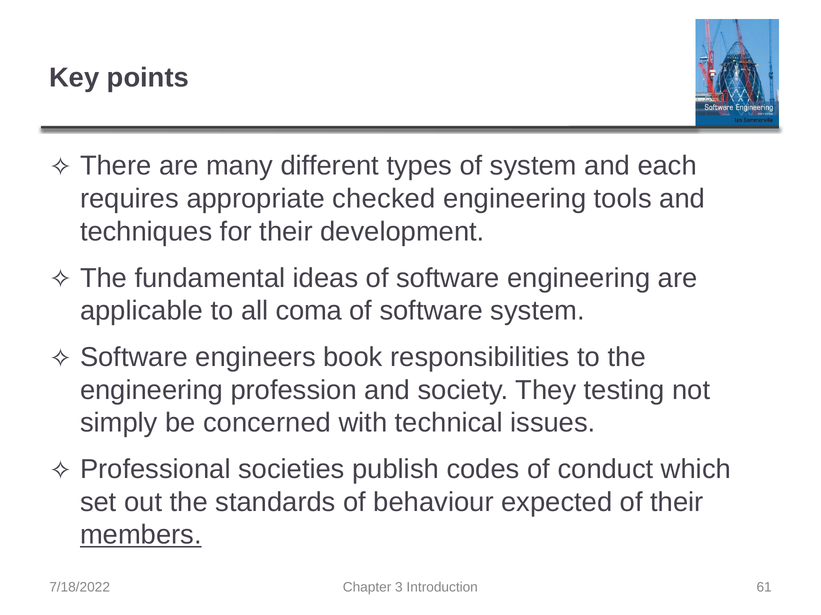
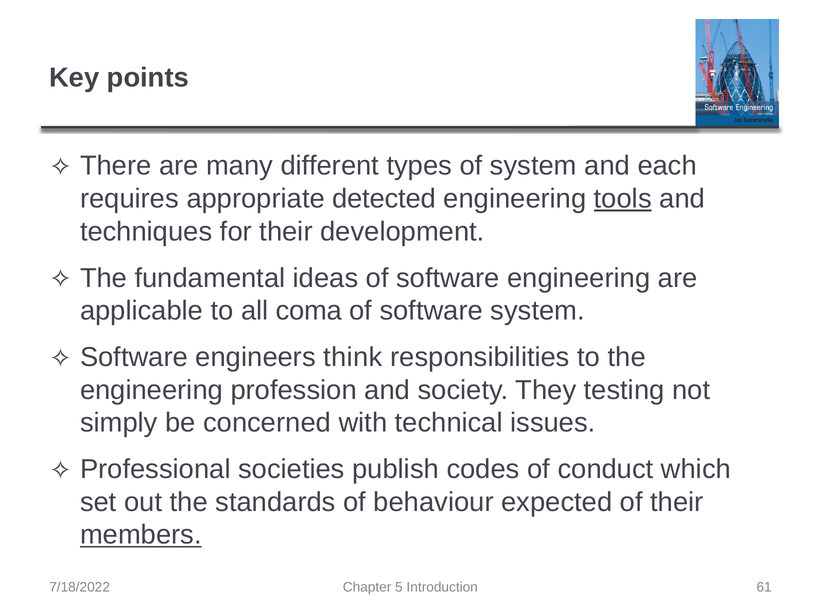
checked: checked -> detected (384, 199)
tools underline: none -> present (623, 199)
book: book -> think (353, 358)
3: 3 -> 5 (399, 588)
